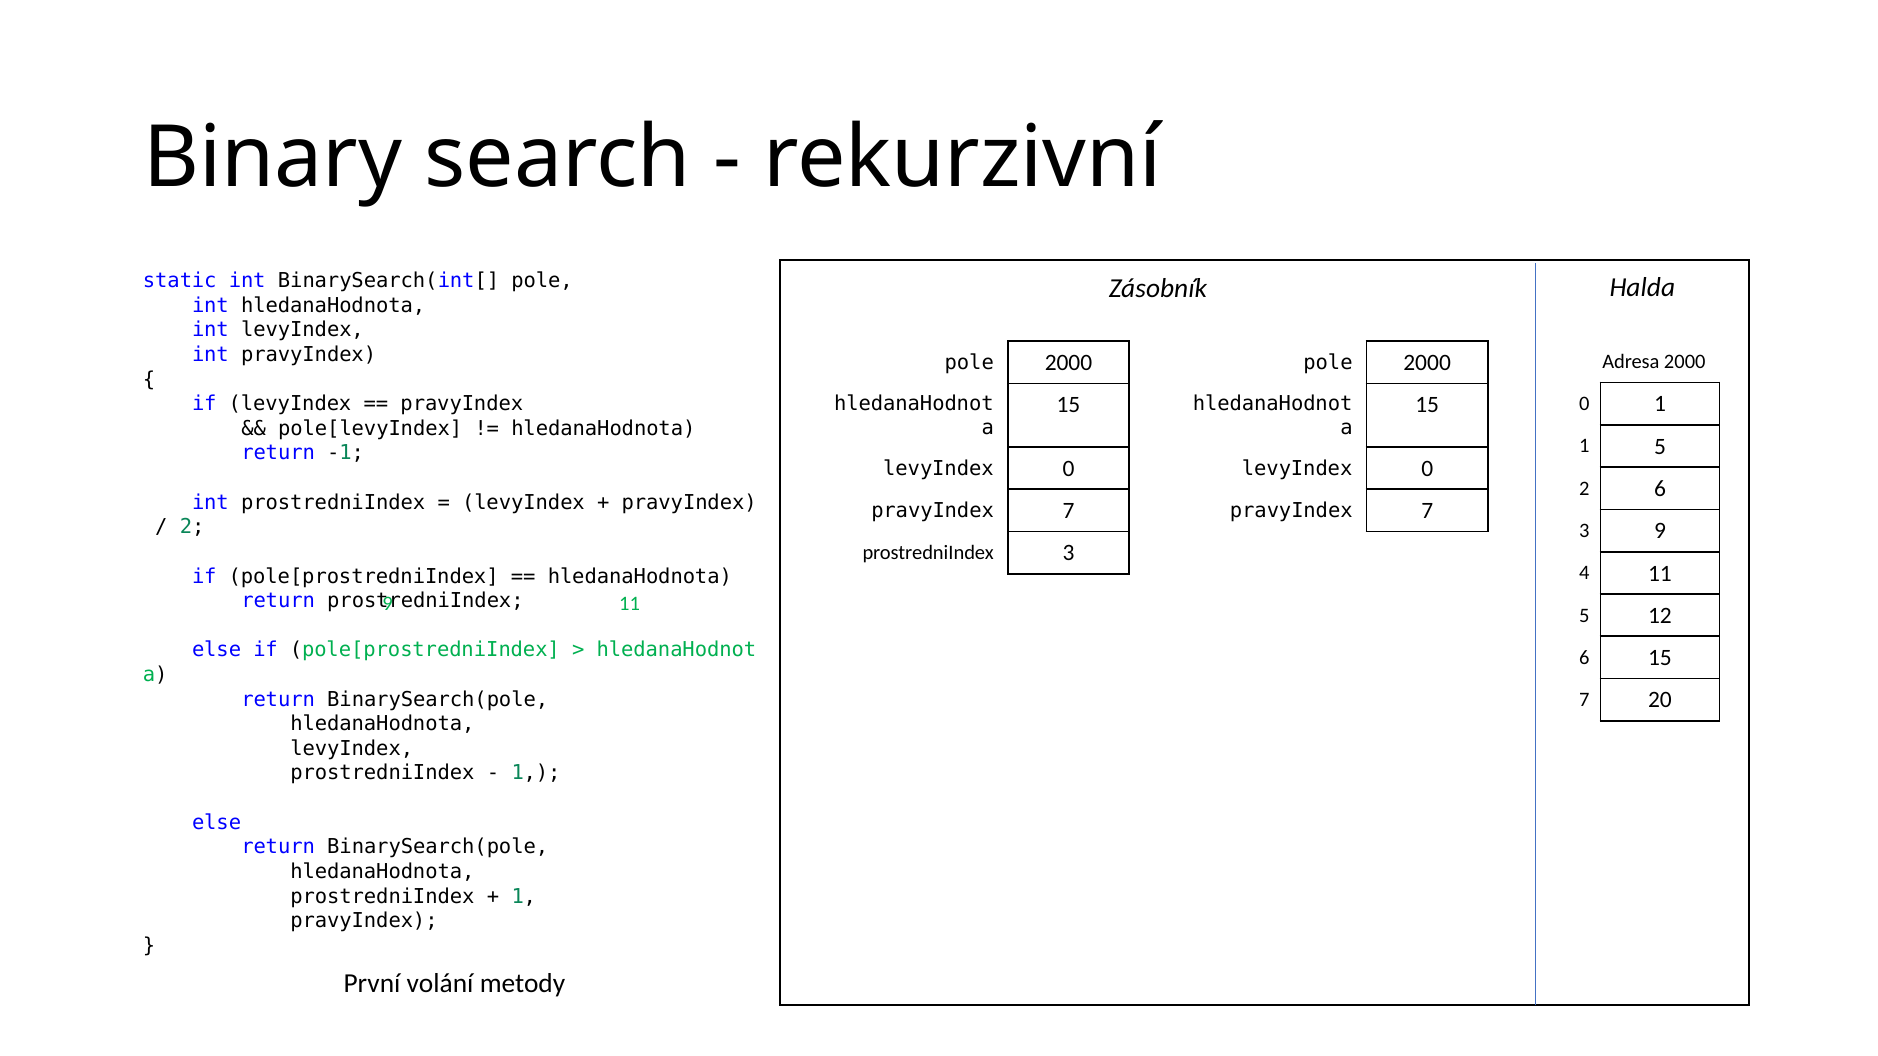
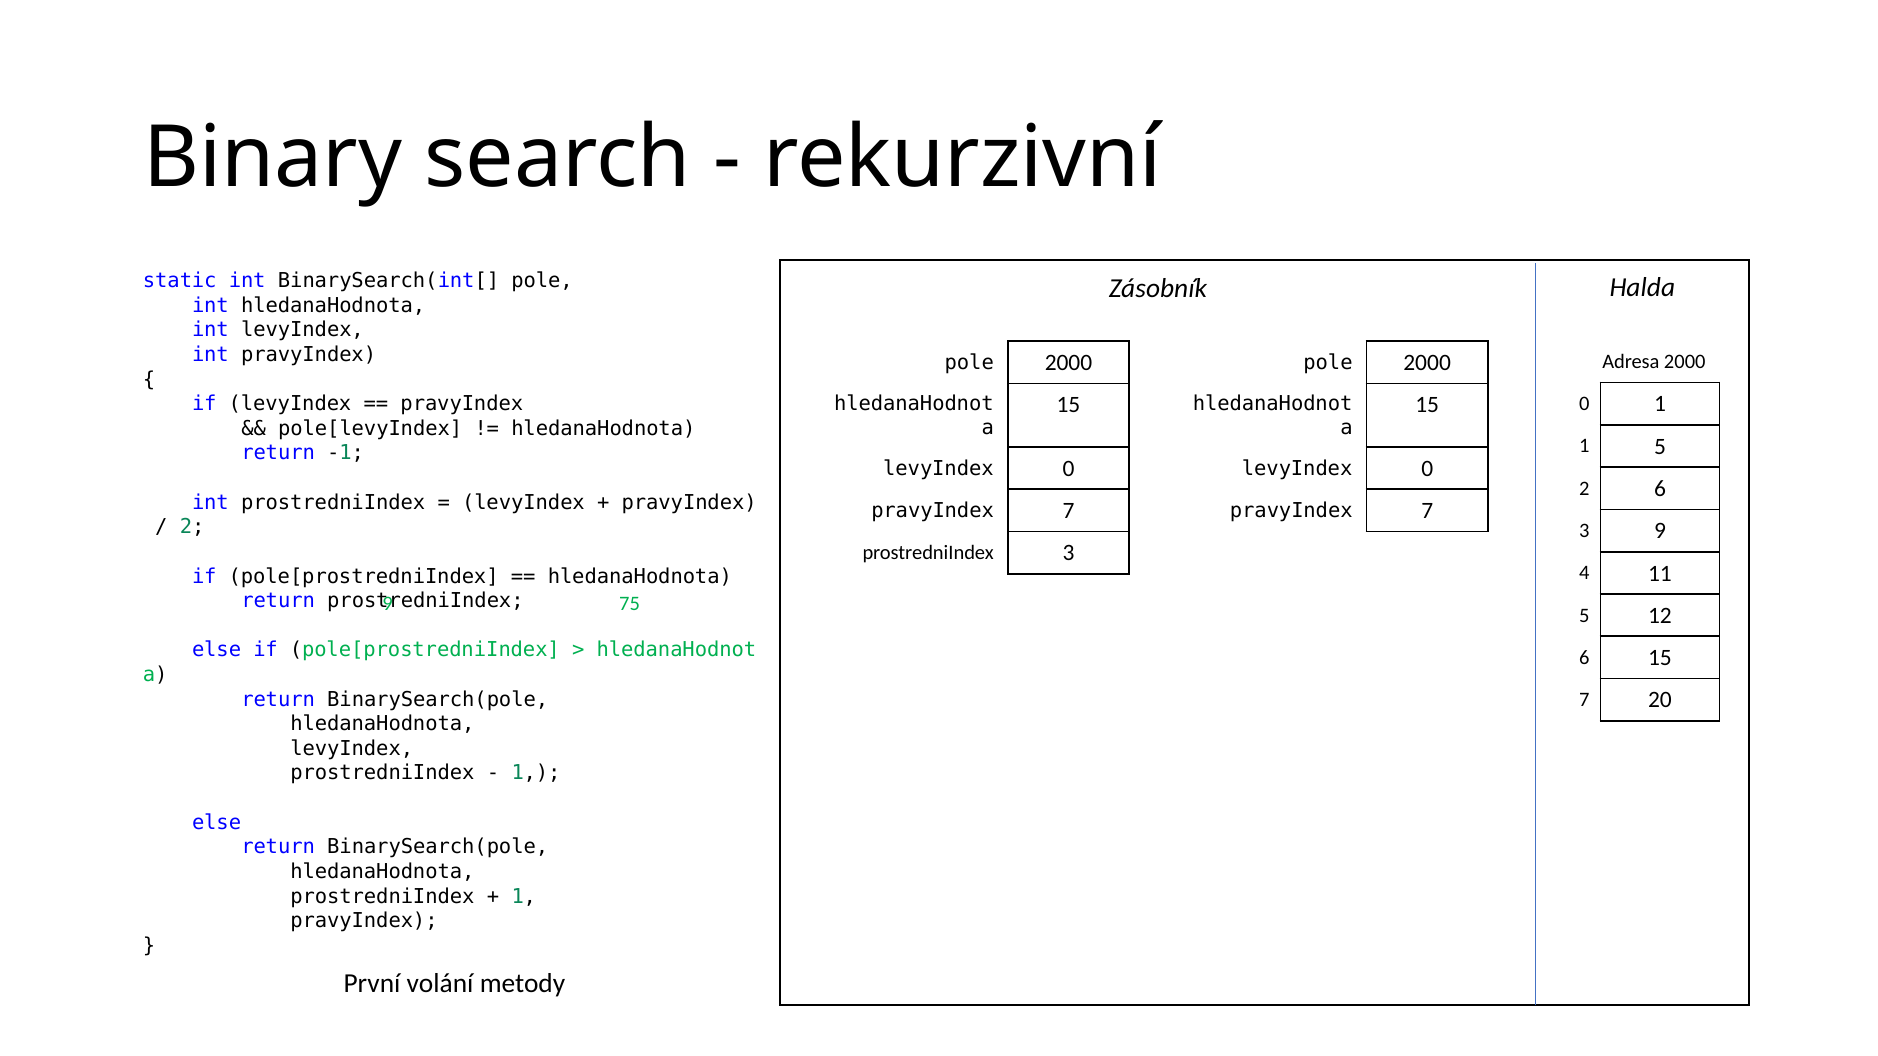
11: 11 -> 75 (630, 604)
